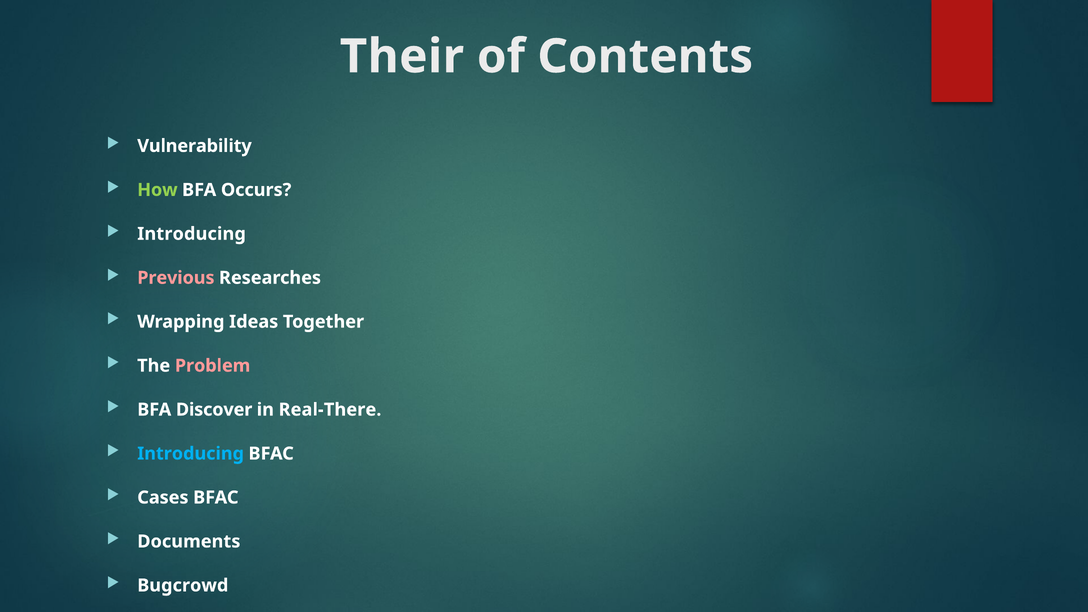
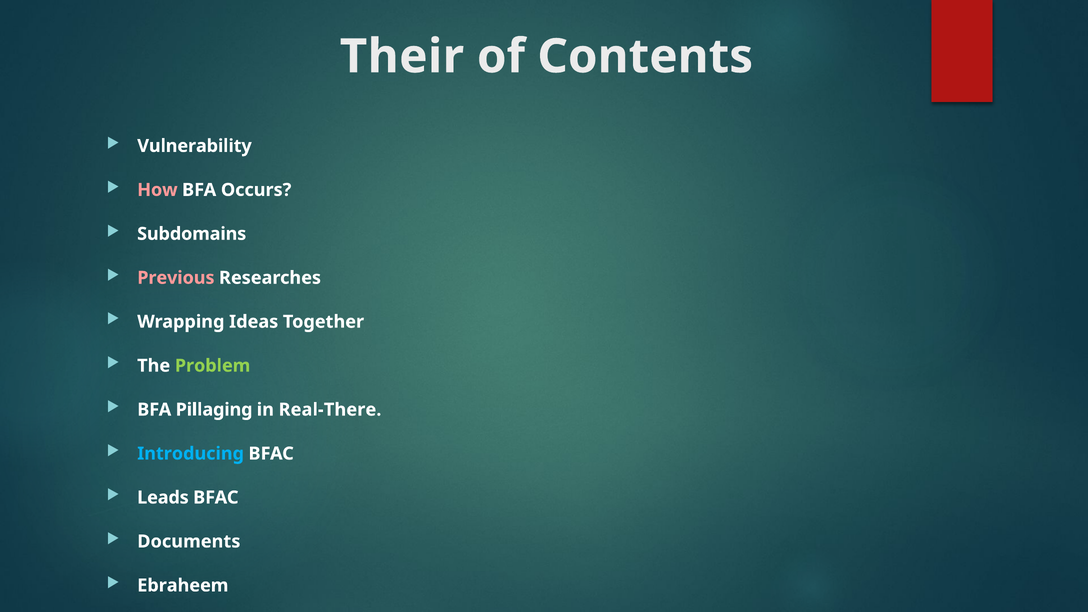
How colour: light green -> pink (157, 190)
Introducing: Introducing -> Subdomains (192, 234)
Problem colour: pink -> light green (213, 366)
Discover: Discover -> Pillaging (214, 410)
Cases: Cases -> Leads (163, 498)
Bugcrowd: Bugcrowd -> Ebraheem (183, 585)
